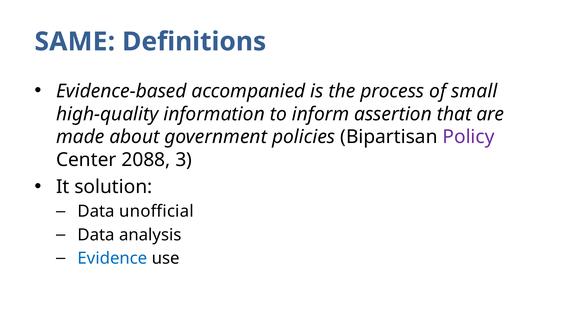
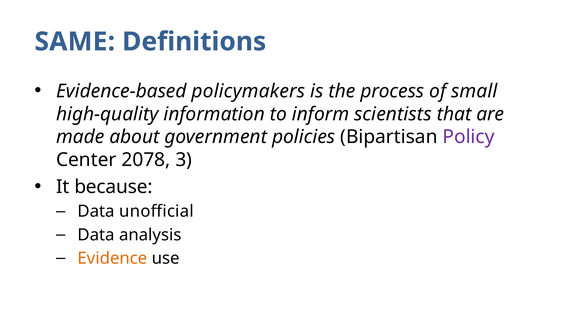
accompanied: accompanied -> policymakers (248, 91)
assertion: assertion -> scientists (393, 114)
2088: 2088 -> 2078 (146, 160)
solution: solution -> because (113, 187)
Evidence colour: blue -> orange (113, 259)
